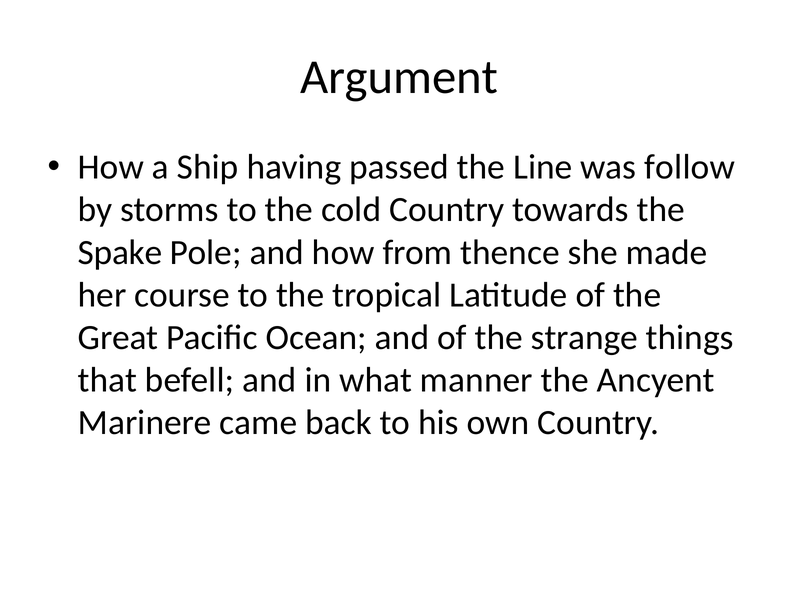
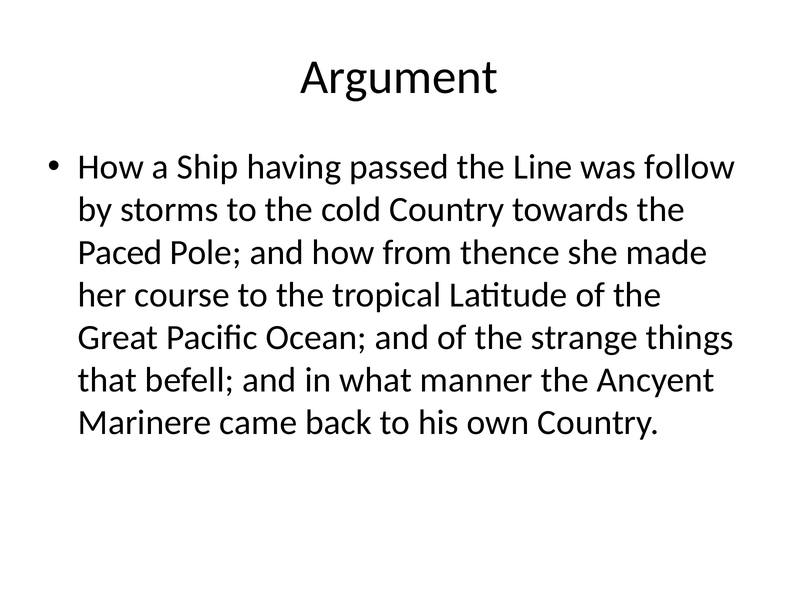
Spake: Spake -> Paced (120, 253)
